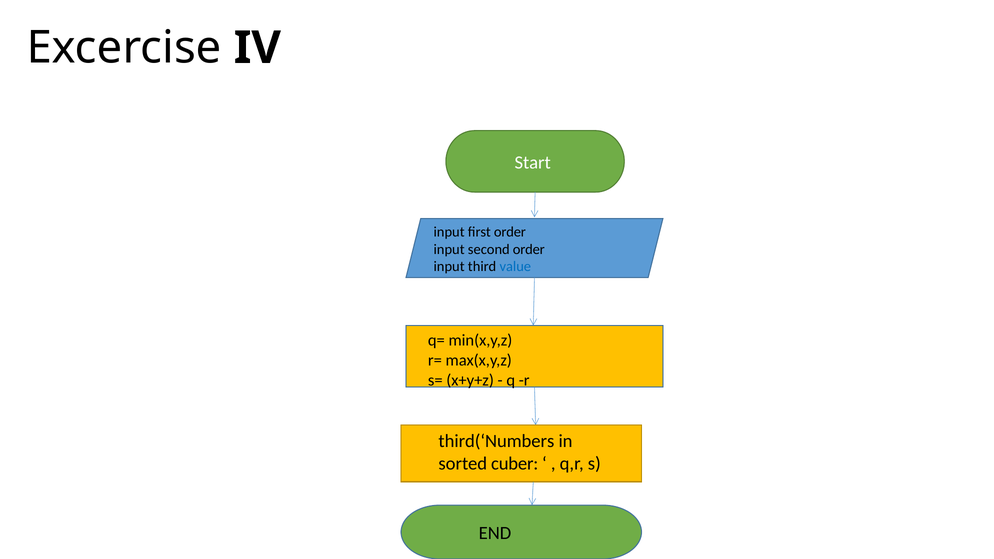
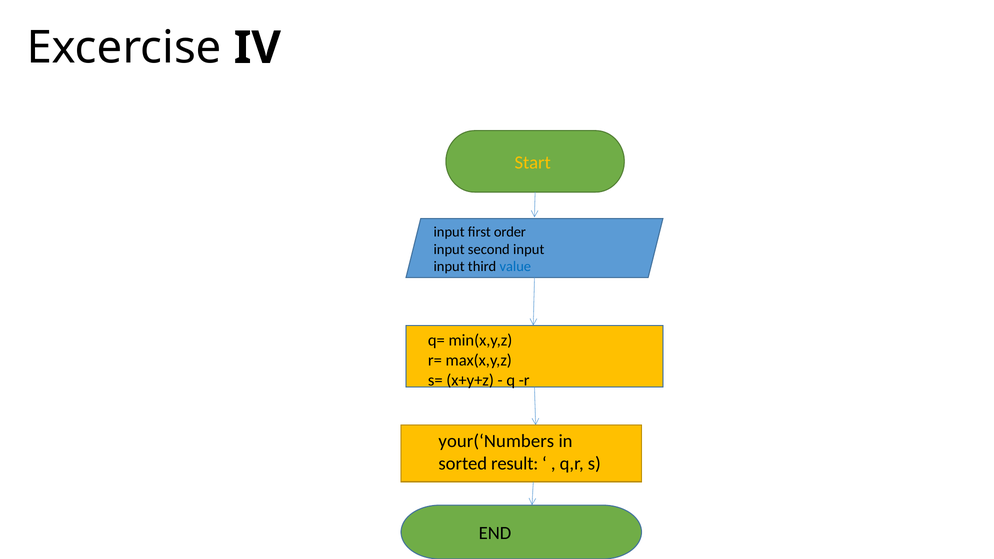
Start colour: white -> yellow (533, 163)
second order: order -> input (529, 249)
third(‘Numbers: third(‘Numbers -> your(‘Numbers (496, 441)
cuber: cuber -> result (515, 464)
